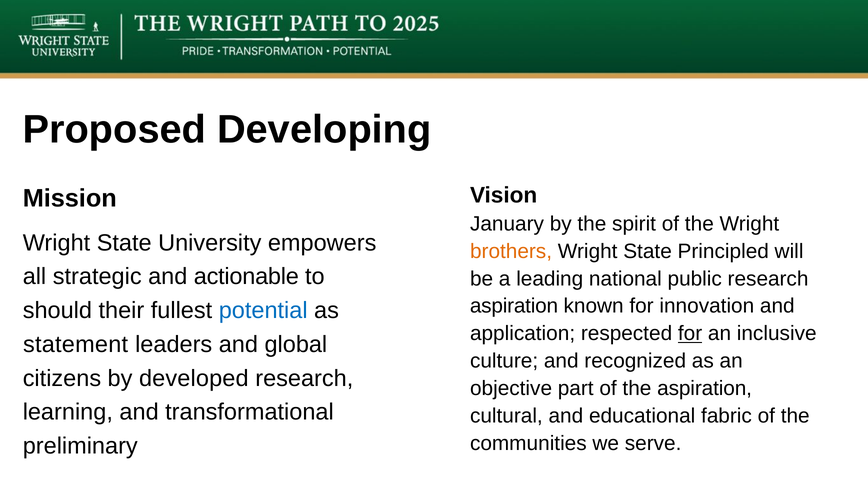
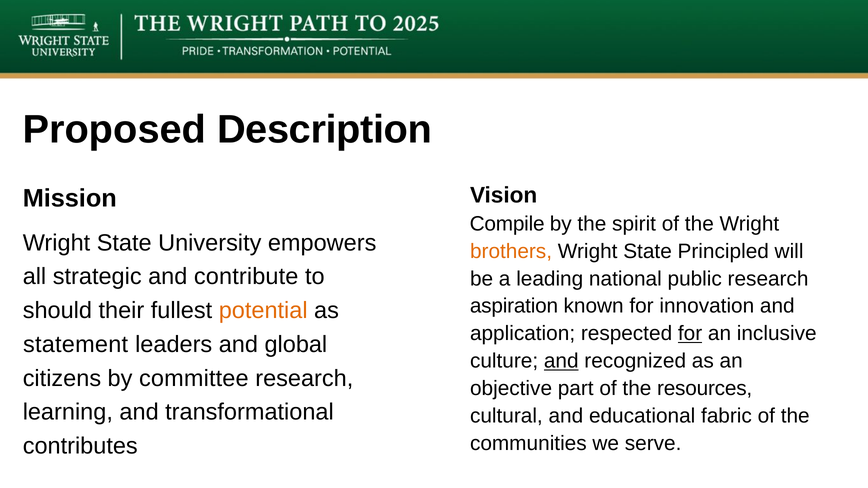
Developing: Developing -> Description (324, 130)
January: January -> Compile (507, 224)
actionable: actionable -> contribute (246, 277)
potential colour: blue -> orange (263, 311)
and underline: none -> present (561, 361)
developed: developed -> committee (194, 379)
the aspiration: aspiration -> resources (705, 389)
preliminary: preliminary -> contributes (80, 446)
